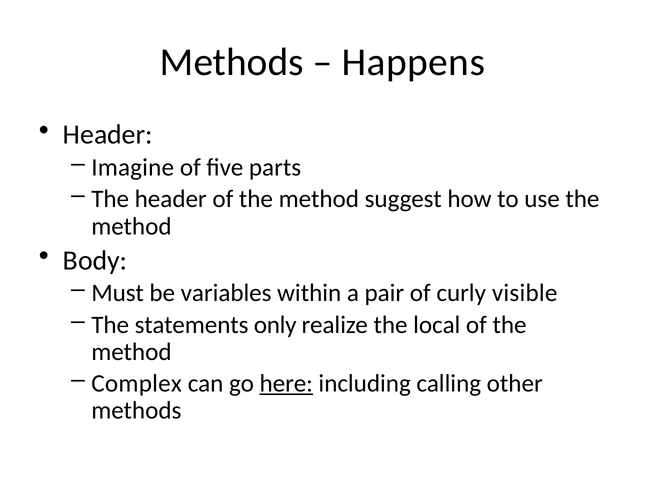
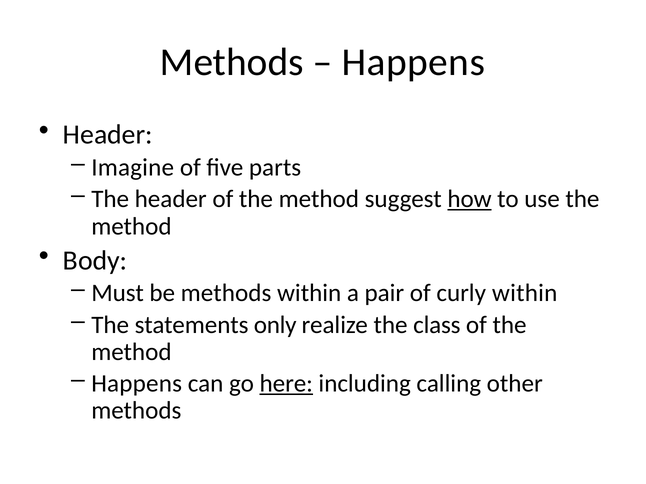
how underline: none -> present (470, 199)
be variables: variables -> methods (226, 293)
curly visible: visible -> within (525, 293)
local: local -> class (437, 325)
Complex: Complex -> Happens (137, 384)
